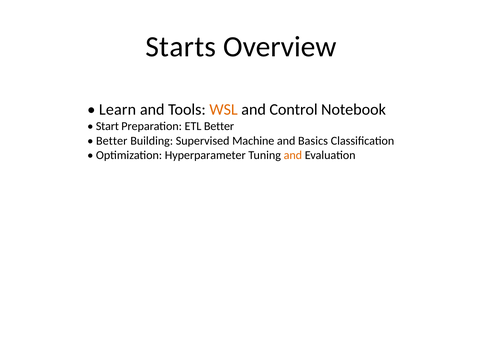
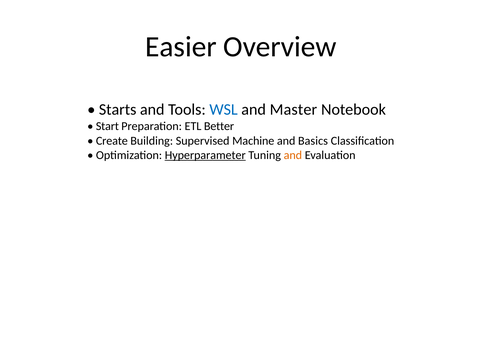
Starts: Starts -> Easier (181, 47)
Learn: Learn -> Starts (118, 110)
WSL colour: orange -> blue (224, 110)
Control: Control -> Master (293, 110)
Better: Better -> Create (112, 141)
Hyperparameter underline: none -> present (205, 155)
